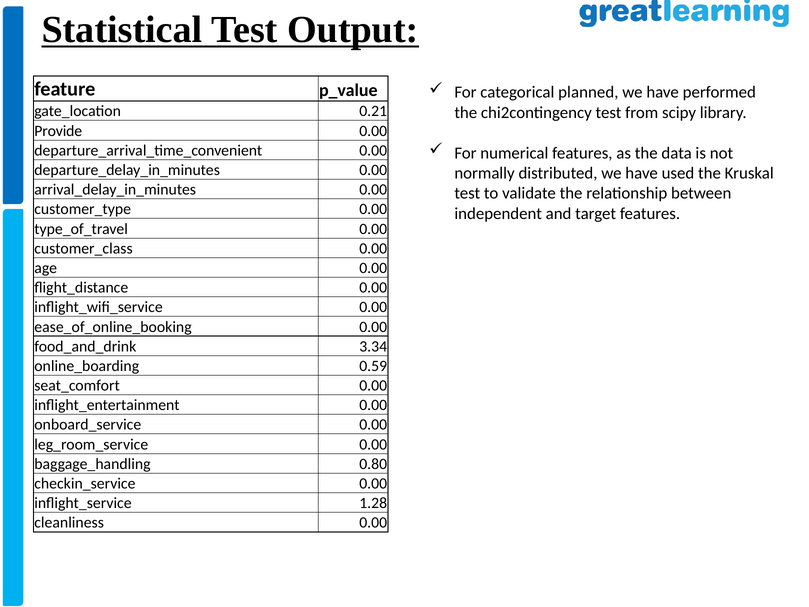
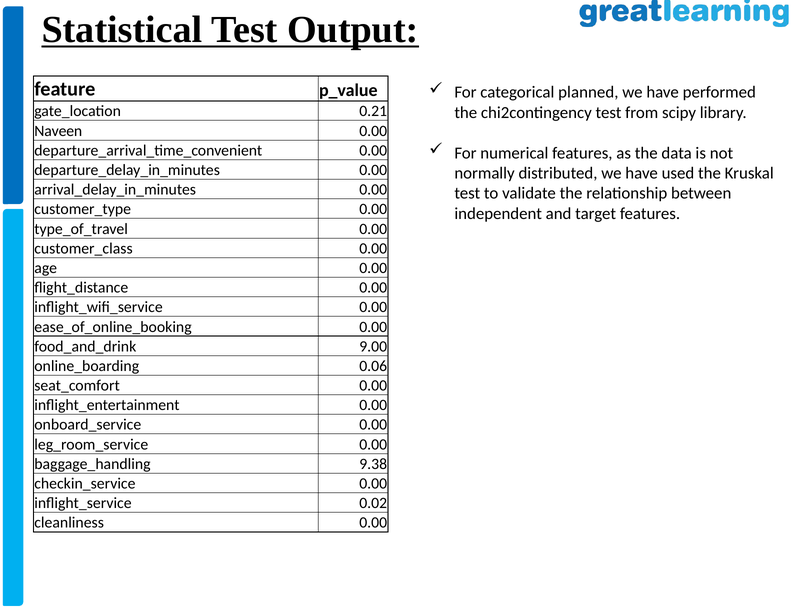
Provide: Provide -> Naveen (58, 131)
3.34: 3.34 -> 9.00 (373, 346)
0.59: 0.59 -> 0.06 (373, 366)
0.80: 0.80 -> 9.38 (373, 464)
1.28: 1.28 -> 0.02 (373, 503)
